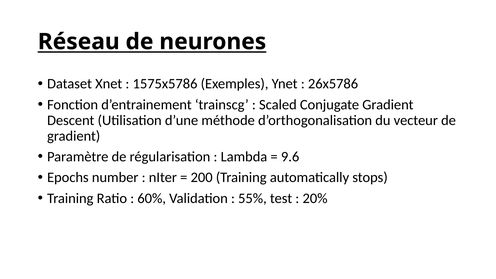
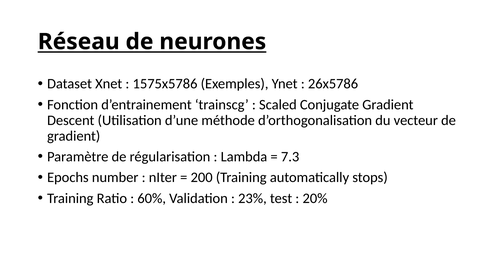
9.6: 9.6 -> 7.3 (290, 157)
55%: 55% -> 23% (252, 198)
